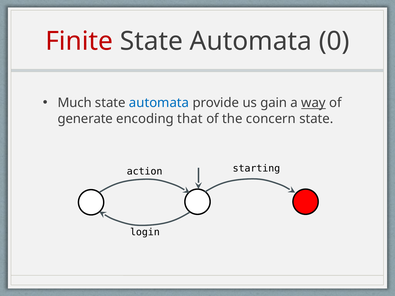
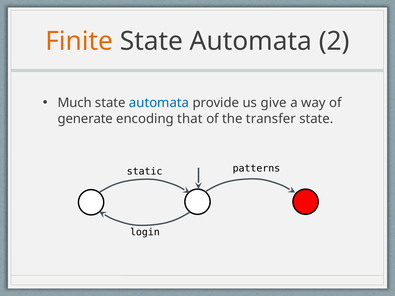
Finite colour: red -> orange (79, 41)
0: 0 -> 2 (334, 41)
gain: gain -> give (274, 103)
way underline: present -> none (313, 103)
concern: concern -> transfer (271, 119)
starting: starting -> patterns (256, 168)
action: action -> static (145, 171)
